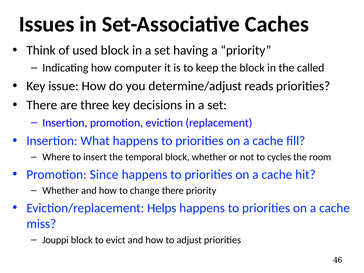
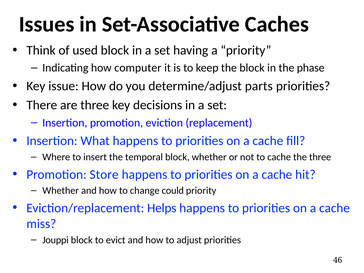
called: called -> phase (311, 68)
reads: reads -> parts (259, 86)
to cycles: cycles -> cache (279, 157)
the room: room -> three (320, 157)
Since: Since -> Store (104, 174)
change there: there -> could (173, 191)
